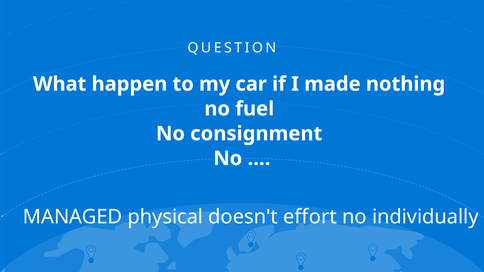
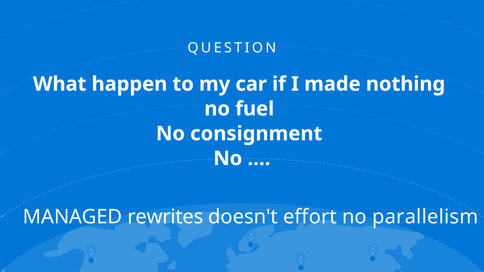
physical: physical -> rewrites (165, 217)
individually: individually -> parallelism (425, 217)
